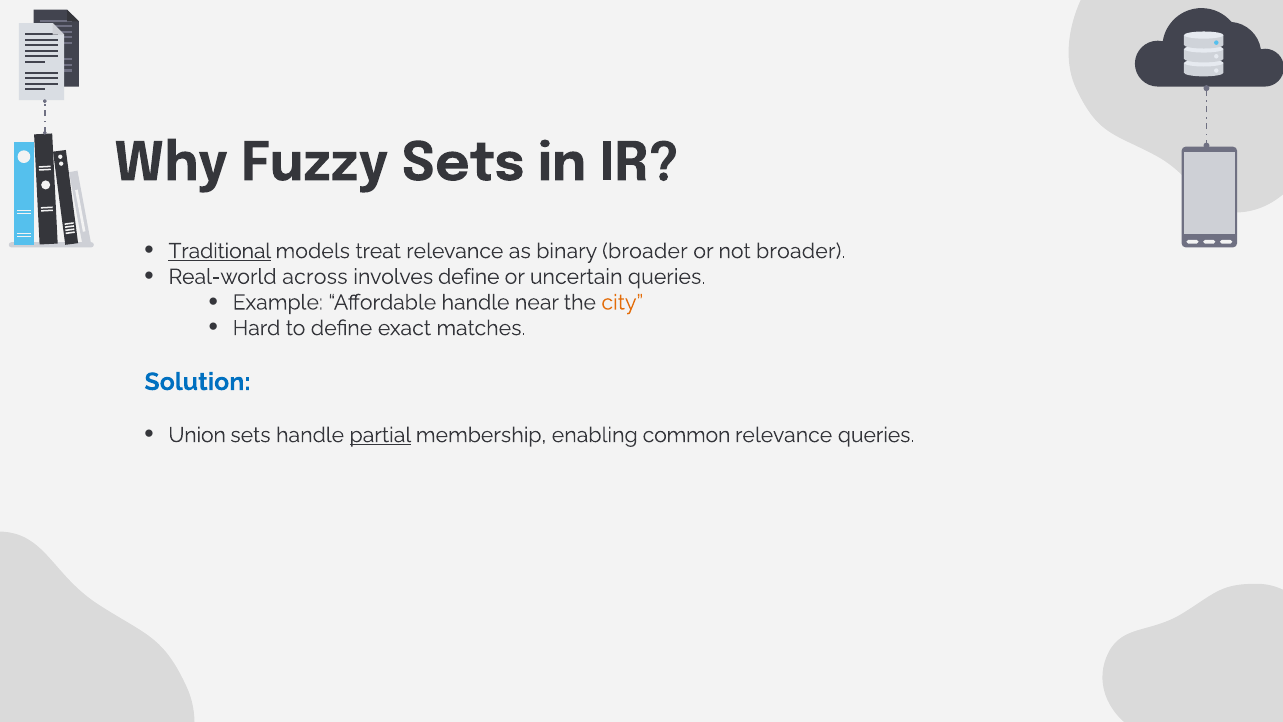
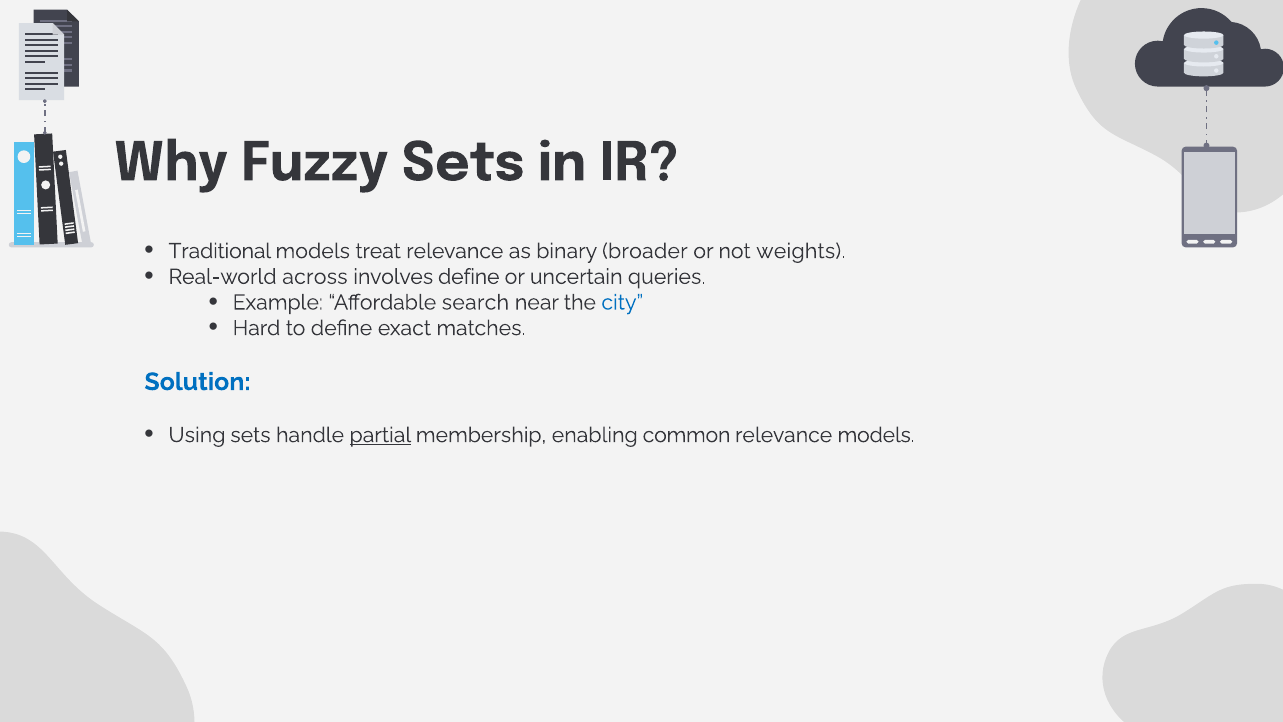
Traditional underline: present -> none (220, 251)
not broader: broader -> weights (801, 251)
Affordable handle: handle -> search (475, 302)
city colour: orange -> blue (622, 302)
Union: Union -> Using (197, 435)
relevance queries: queries -> models (876, 435)
